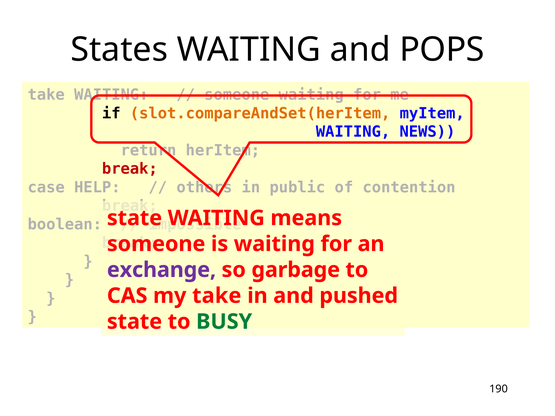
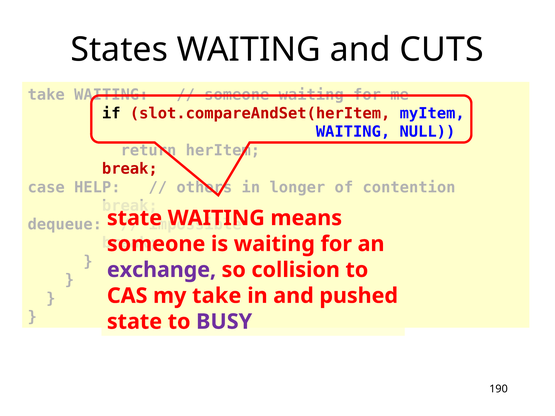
POPS: POPS -> CUTS (442, 50)
slot.compareAndSet(herItem colour: orange -> red (260, 113)
NEWS: NEWS -> NULL (427, 132)
public: public -> longer (297, 187)
boolean: boolean -> dequeue (65, 225)
garbage: garbage -> collision (296, 270)
BUSY colour: green -> purple (224, 322)
